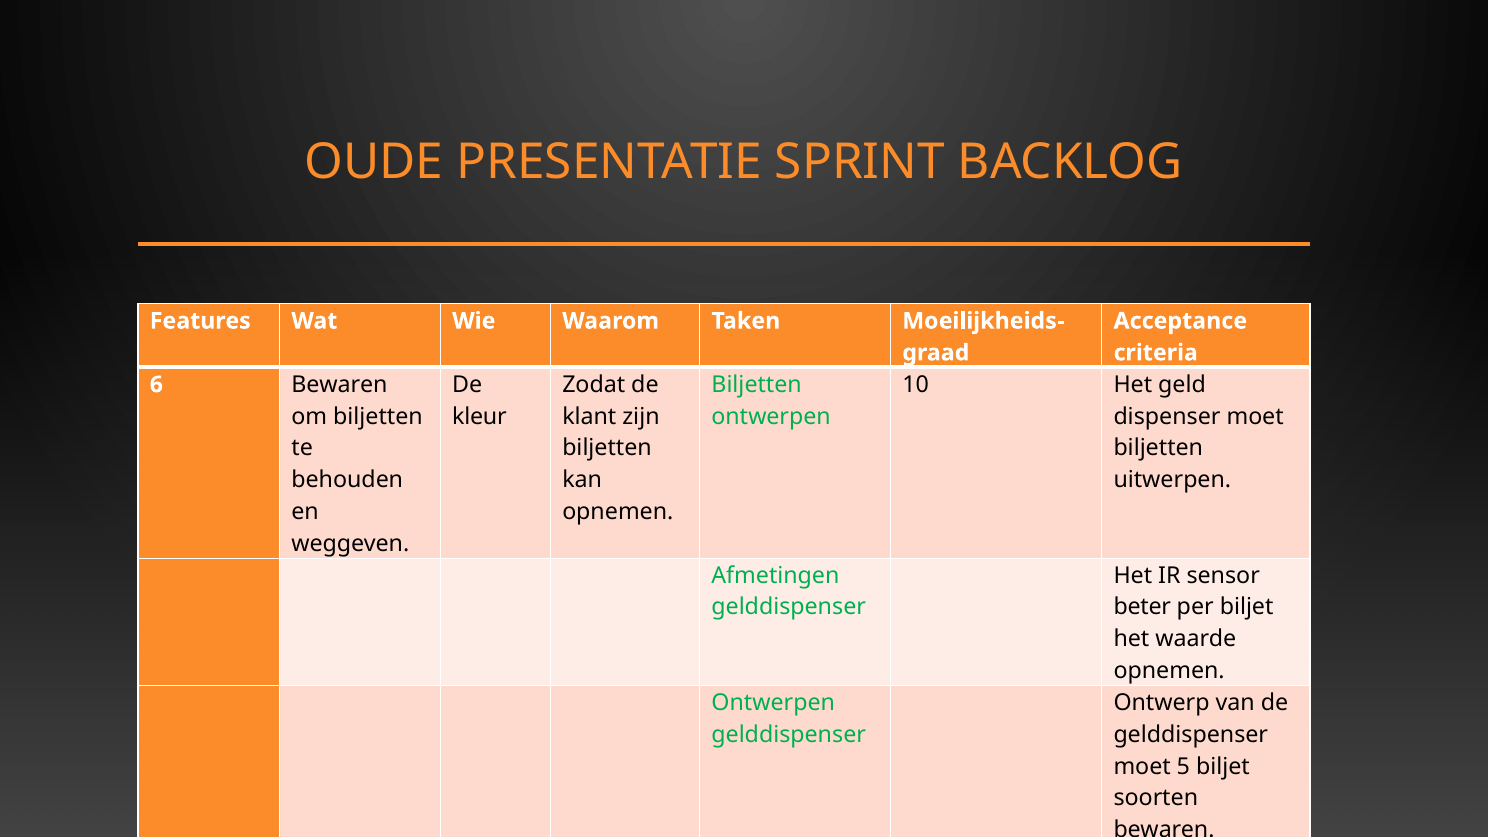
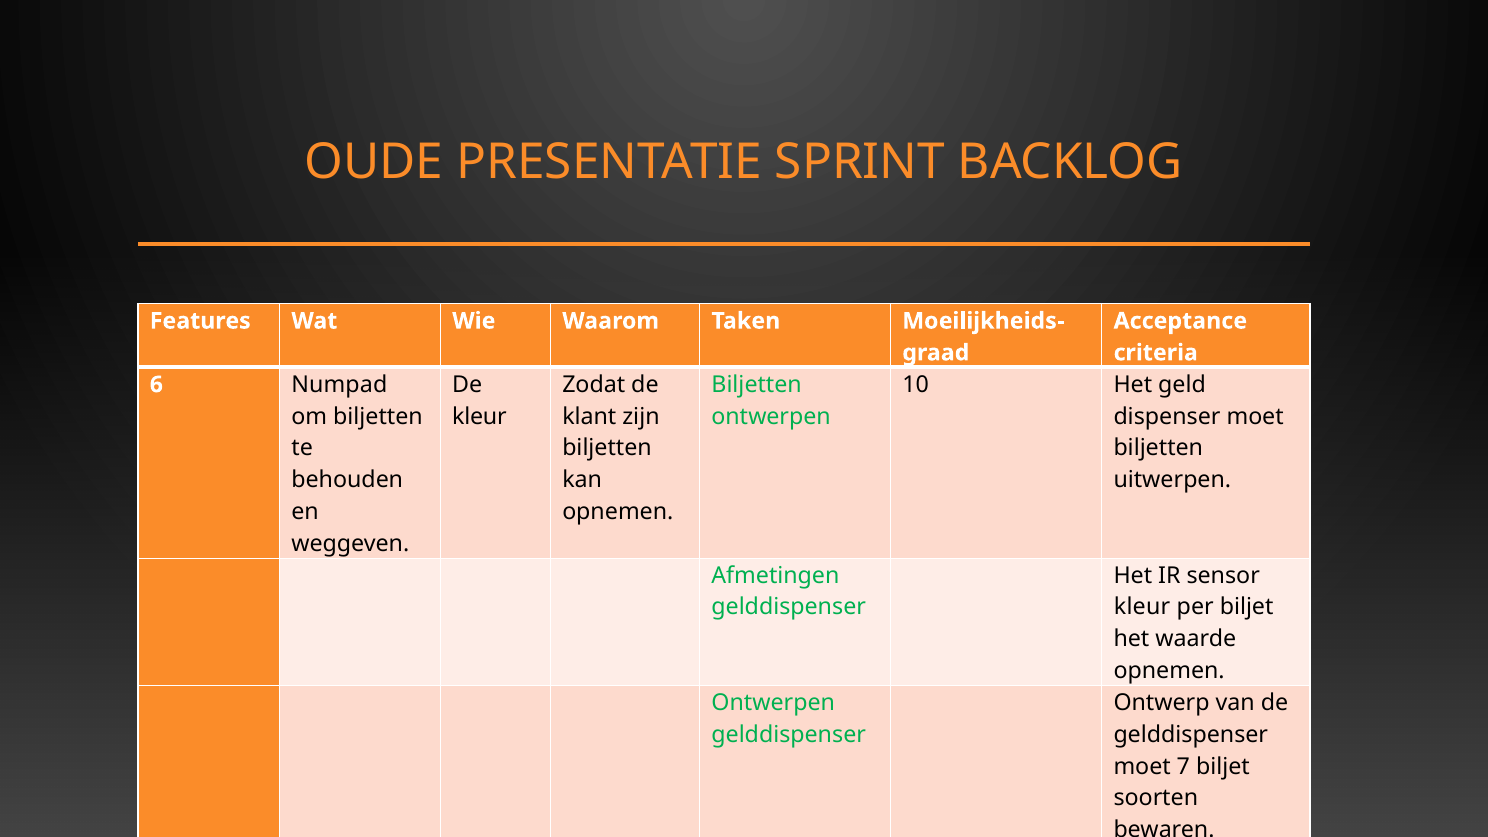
6 Bewaren: Bewaren -> Numpad (339, 385)
beter: beter -> kleur (1142, 607)
5: 5 -> 7 (1183, 766)
